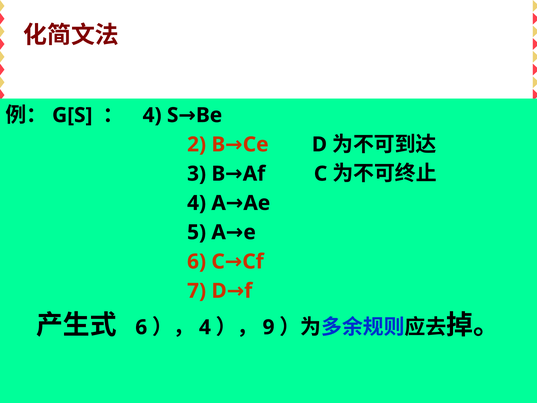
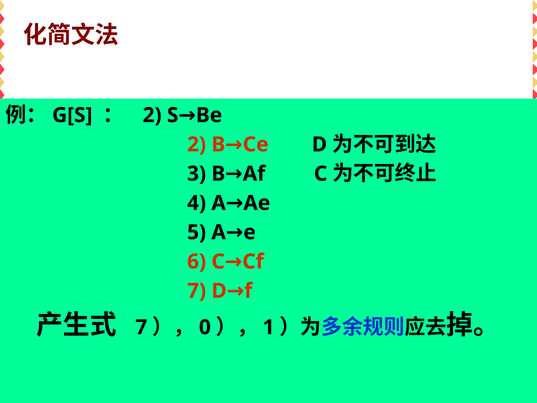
4: 4 -> 2 (152, 115)
6: 6 -> 7 (141, 327)
4: 4 -> 0 (205, 327)
9: 9 -> 1 (269, 327)
